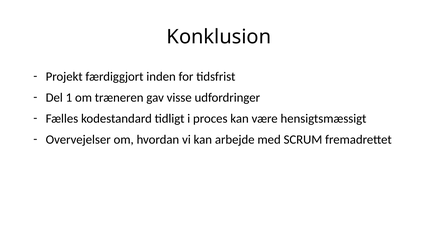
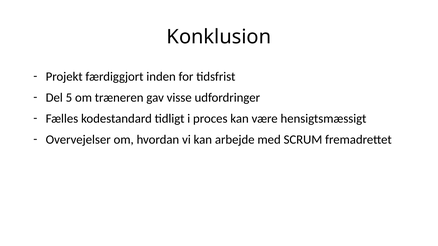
1: 1 -> 5 (69, 98)
